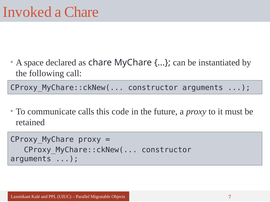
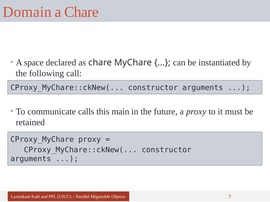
Invoked: Invoked -> Domain (27, 12)
code: code -> main (120, 112)
